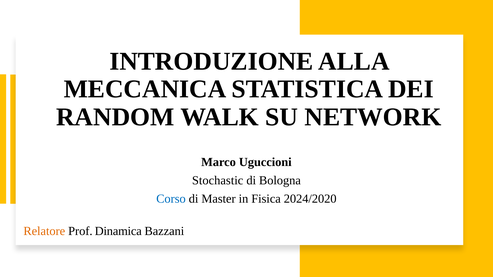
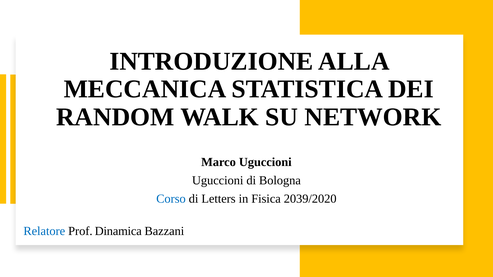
Stochastic: Stochastic -> Uguccioni (218, 181)
Master: Master -> Letters (219, 199)
2024/2020: 2024/2020 -> 2039/2020 (310, 199)
Relatore colour: orange -> blue (44, 231)
